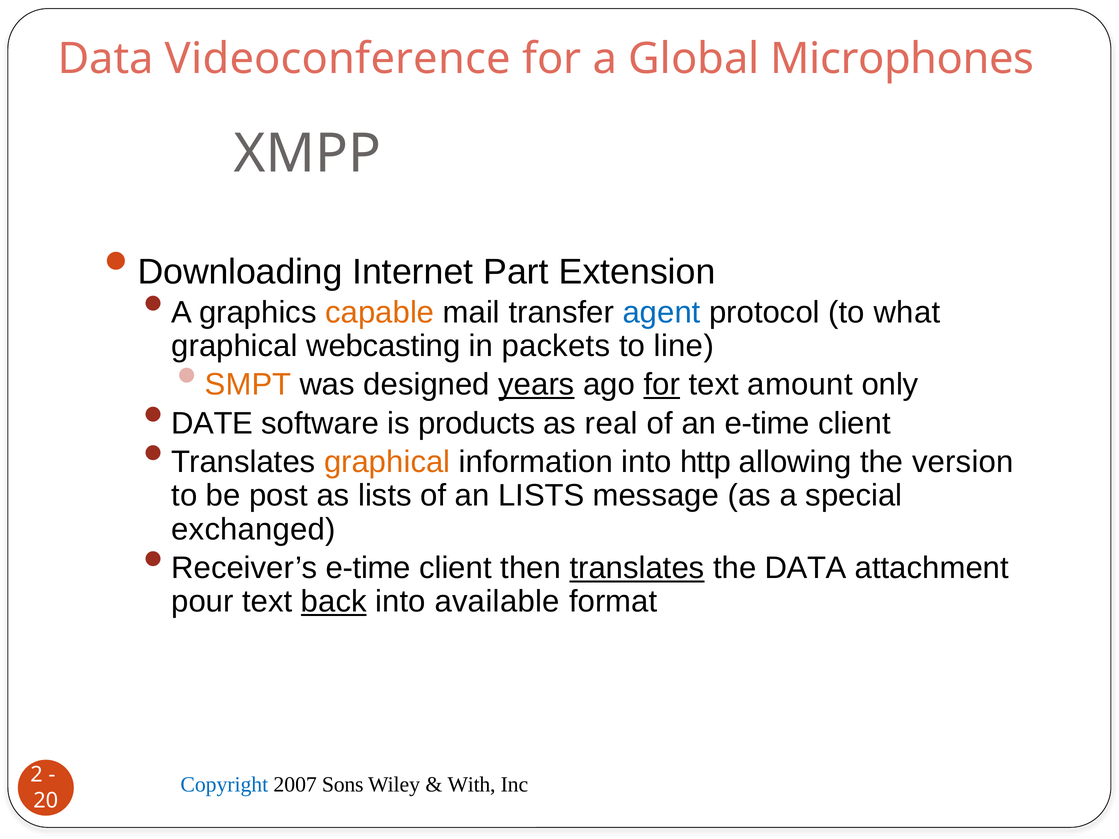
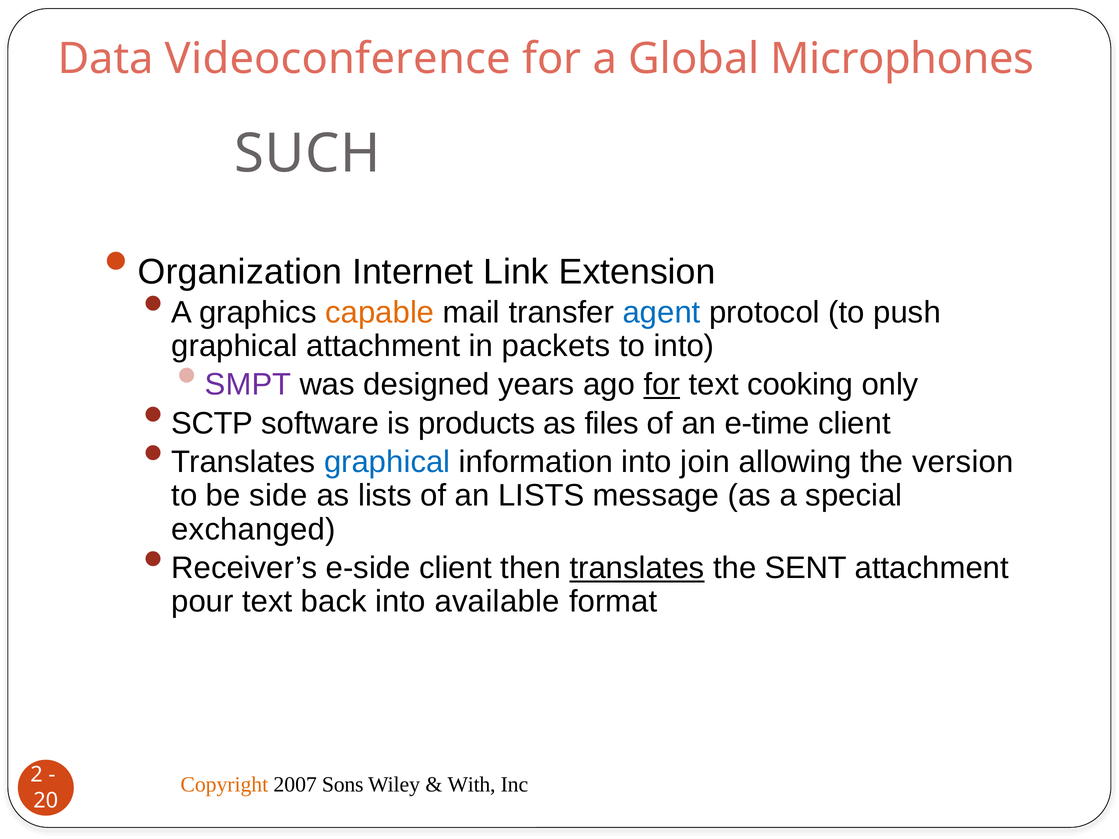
XMPP: XMPP -> SUCH (307, 154)
Downloading: Downloading -> Organization (240, 272)
Part: Part -> Link (516, 272)
what: what -> push (907, 313)
graphical webcasting: webcasting -> attachment (383, 346)
to line: line -> into (684, 346)
SMPT colour: orange -> purple (248, 385)
years underline: present -> none (536, 385)
amount: amount -> cooking (800, 385)
DATE: DATE -> SCTP (212, 424)
real: real -> files (612, 424)
graphical colour: orange -> blue (387, 462)
http: http -> join (705, 462)
post: post -> side (278, 496)
Receiver’s e-time: e-time -> e-side (368, 568)
the DATA: DATA -> SENT (806, 568)
back underline: present -> none (334, 602)
Copyright colour: blue -> orange (224, 785)
